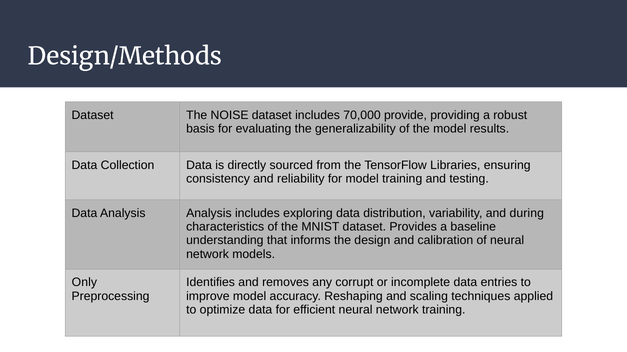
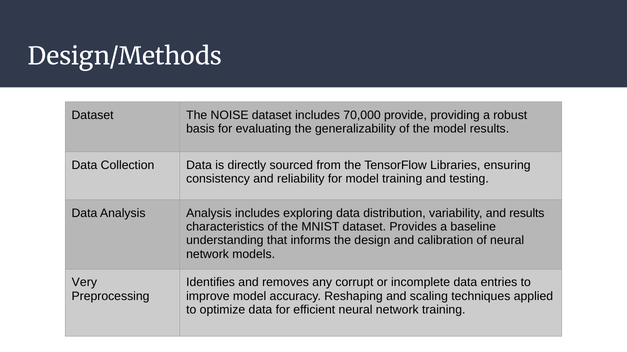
and during: during -> results (527, 214)
Only: Only -> Very (84, 283)
